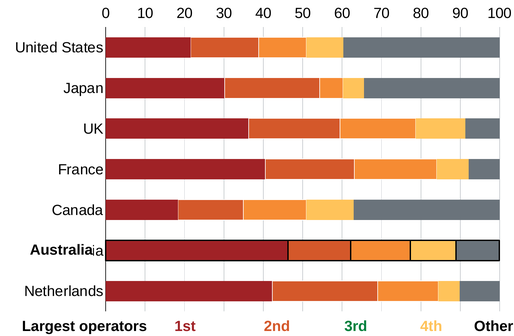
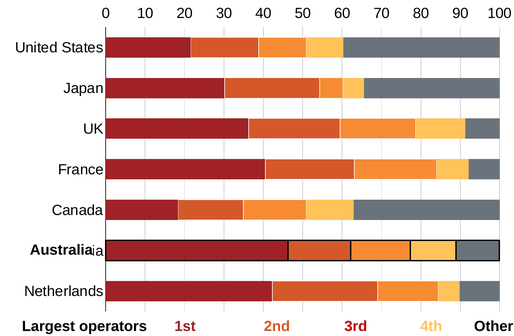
3rd colour: green -> red (356, 326)
